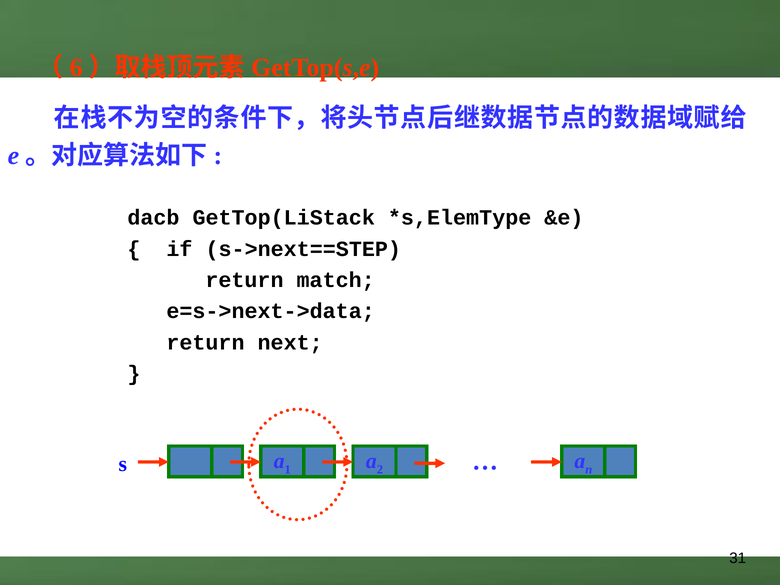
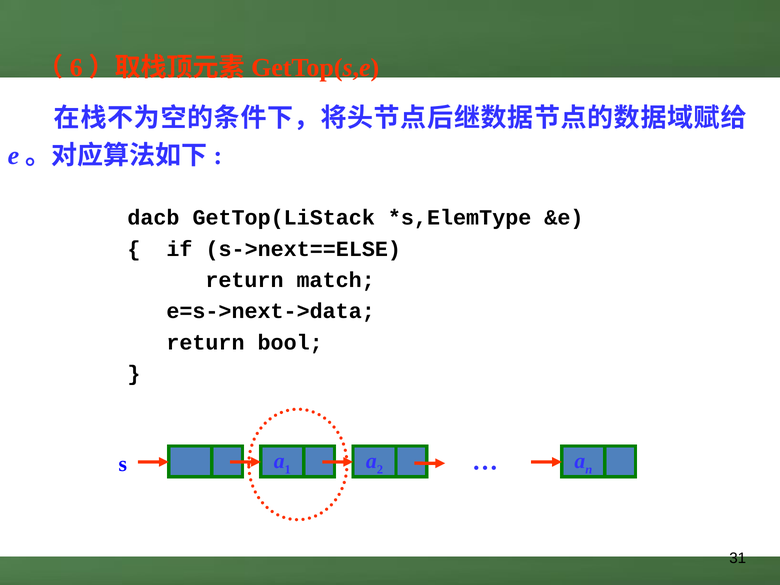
s->next==STEP: s->next==STEP -> s->next==ELSE (303, 249)
next: next -> bool (290, 343)
